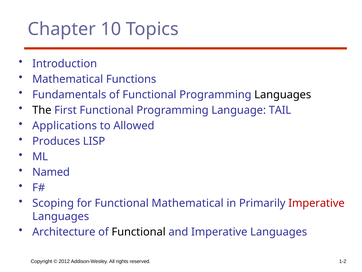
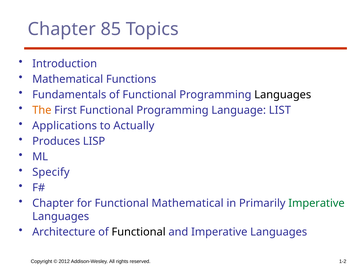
10: 10 -> 85 (111, 29)
The colour: black -> orange (42, 110)
TAIL: TAIL -> LIST (280, 110)
Allowed: Allowed -> Actually (134, 125)
Named: Named -> Specify (51, 172)
Scoping: Scoping -> Chapter (53, 203)
Imperative colour: red -> green (317, 203)
